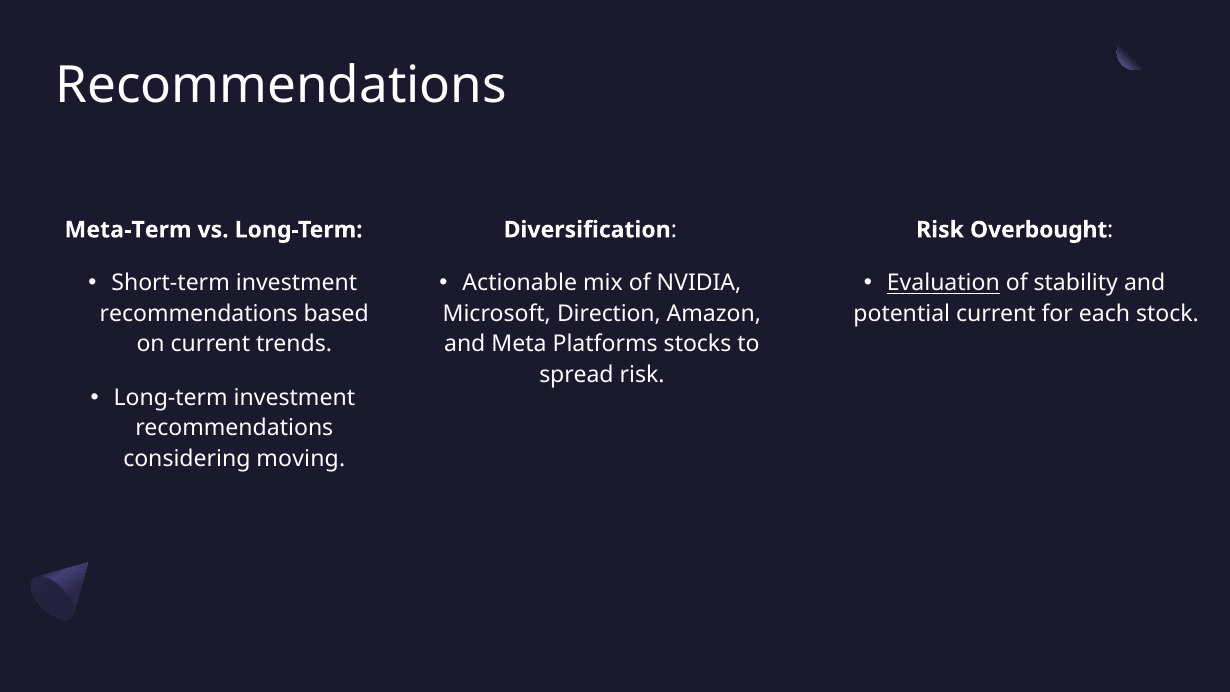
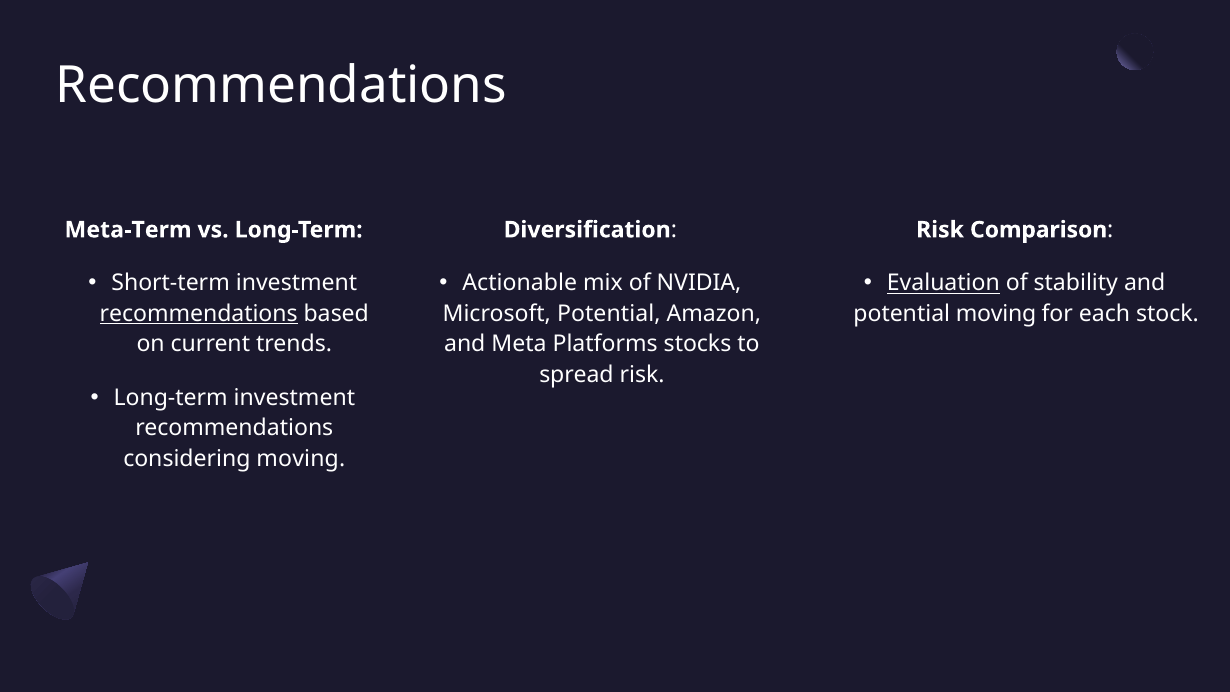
Overbought: Overbought -> Comparison (1039, 230)
recommendations underline: none -> present (199, 314)
Microsoft Direction: Direction -> Potential (609, 314)
potential current: current -> moving (996, 314)
